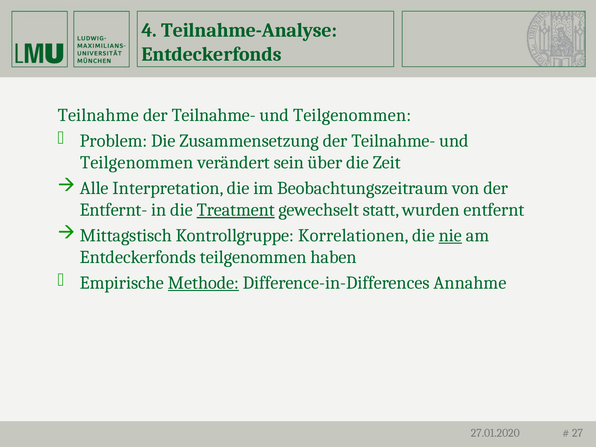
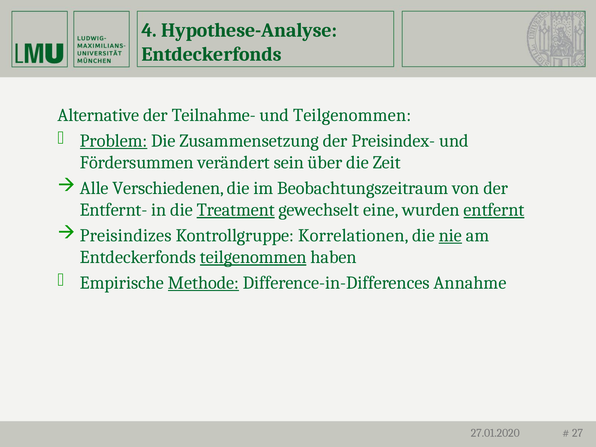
Teilnahme-Analyse: Teilnahme-Analyse -> Hypothese-Analyse (249, 30)
Teilnahme: Teilnahme -> Alternative (98, 115)
Problem underline: none -> present (114, 141)
Zusammensetzung der Teilnahme-: Teilnahme- -> Preisindex- (393, 141)
Teilgenommen: Teilgenommen -> Fördersummen (137, 163)
Interpretation: Interpretation -> Verschiedenen (168, 188)
statt: statt -> eine (381, 210)
entfernt underline: none -> present (494, 210)
Mittagstisch: Mittagstisch -> Preisindizes (126, 235)
teilgenommen underline: none -> present (253, 257)
